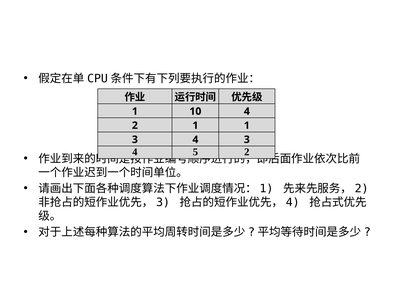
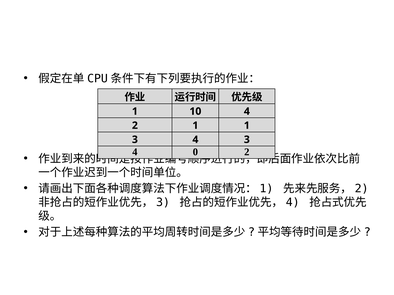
5: 5 -> 0 (195, 152)
